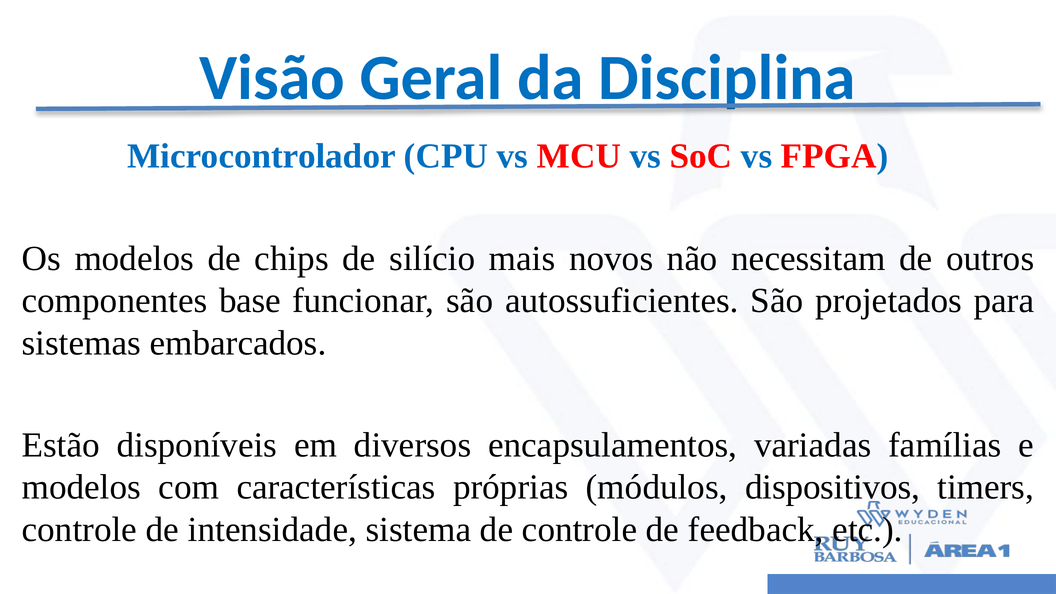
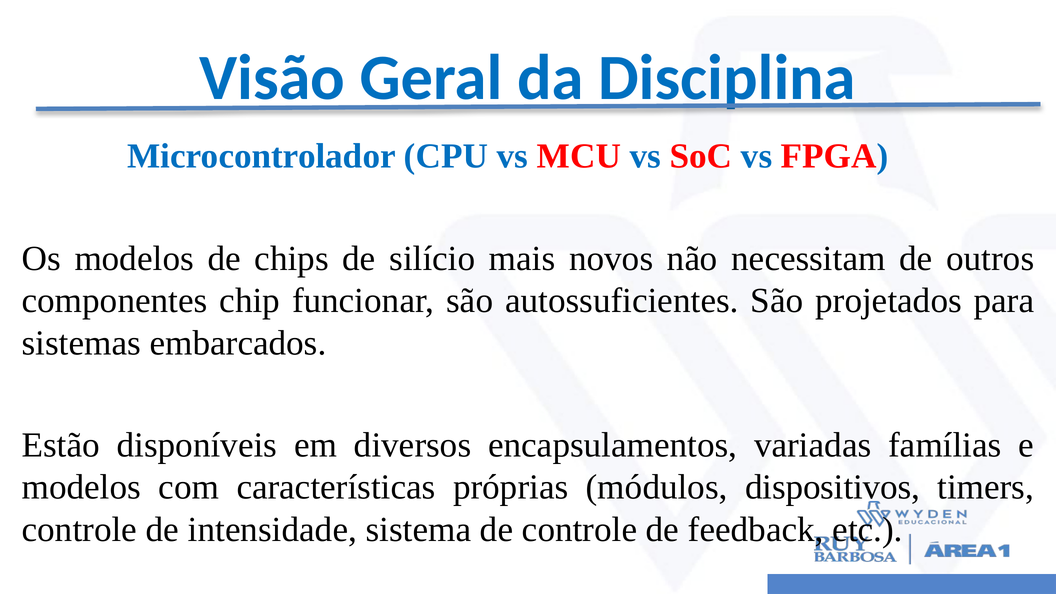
base: base -> chip (250, 301)
